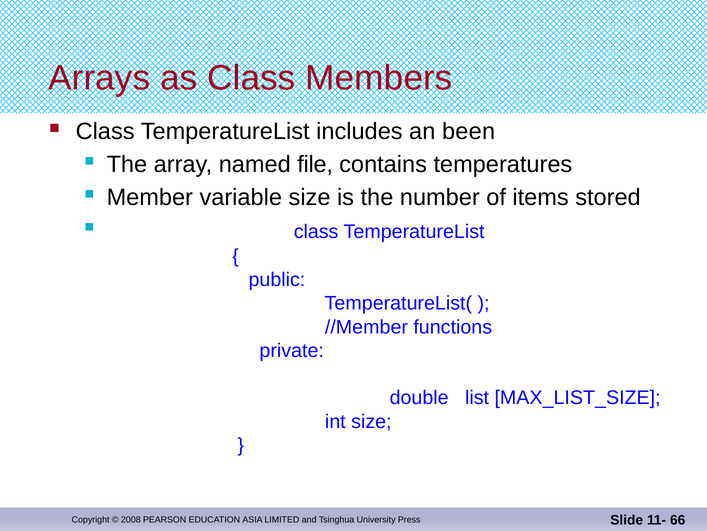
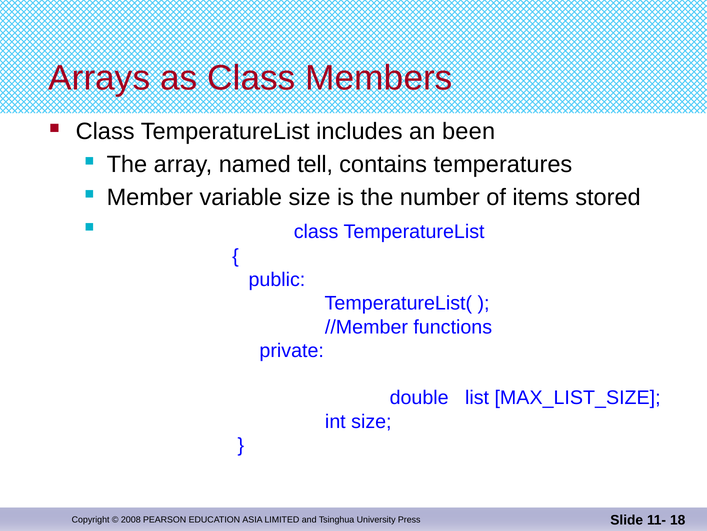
file: file -> tell (315, 164)
66: 66 -> 18 (678, 519)
